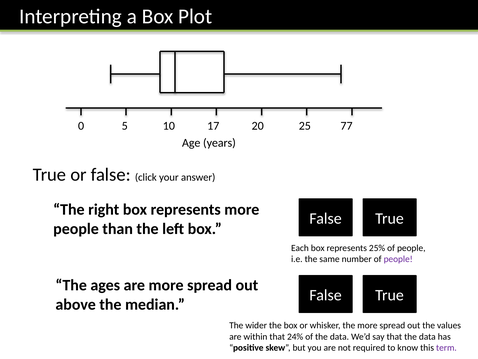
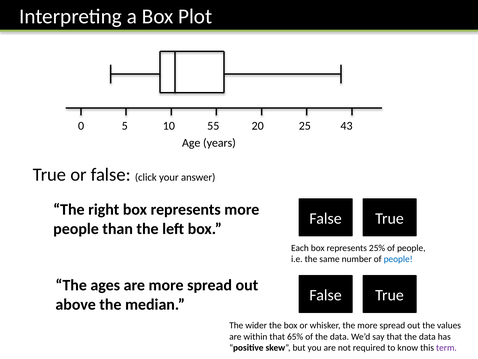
17: 17 -> 55 (213, 126)
77: 77 -> 43 (347, 126)
people colour: purple -> blue (398, 259)
24%: 24% -> 65% (295, 336)
